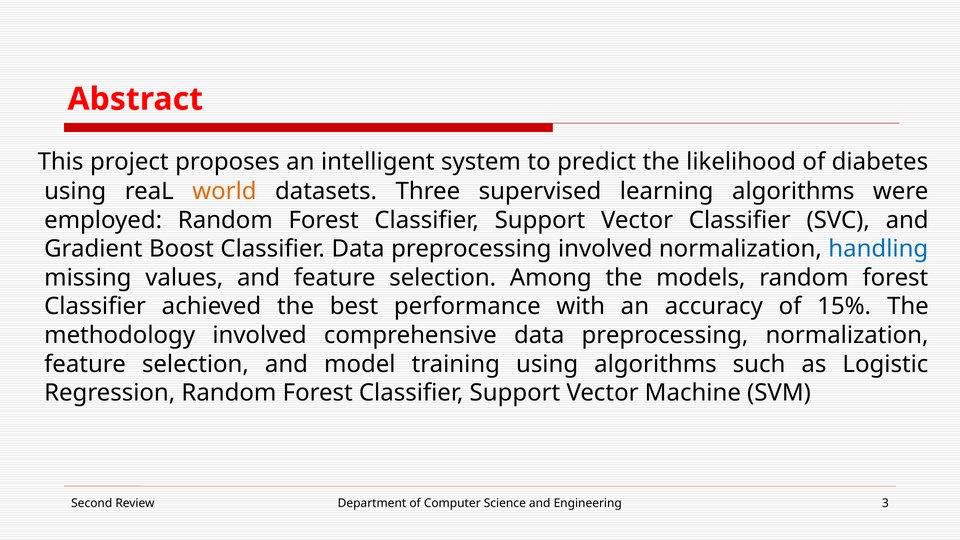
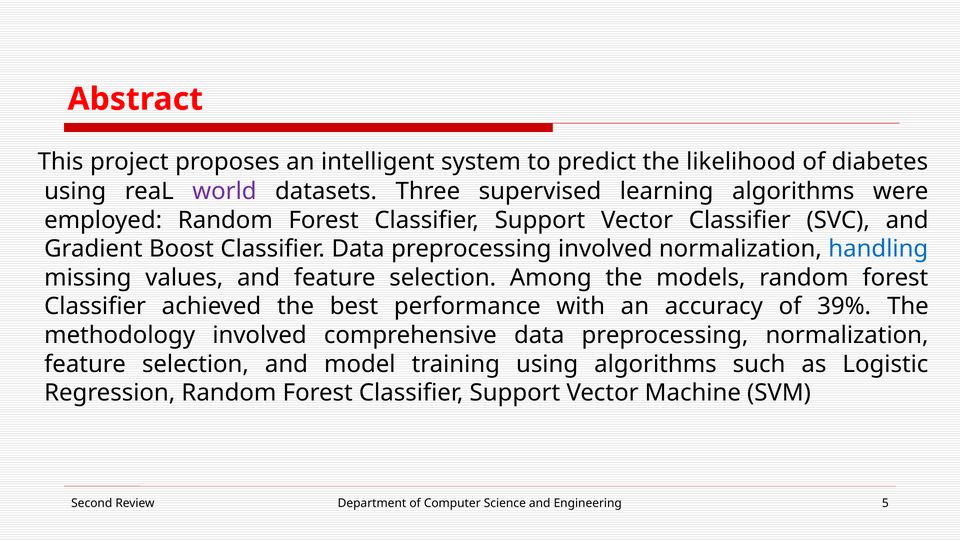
world colour: orange -> purple (224, 191)
15%: 15% -> 39% (844, 306)
3: 3 -> 5 (885, 503)
